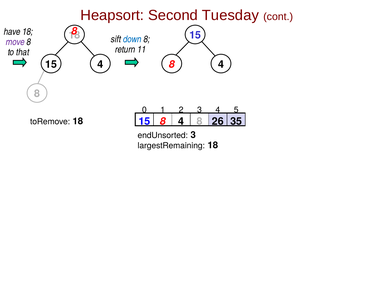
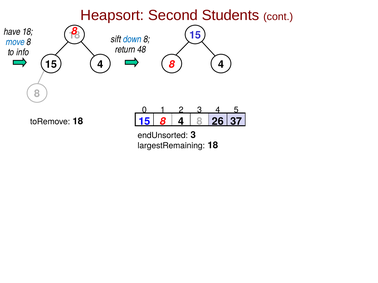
Tuesday: Tuesday -> Students (231, 15)
move colour: purple -> blue (15, 42)
11: 11 -> 48 (142, 50)
that: that -> info (23, 52)
35: 35 -> 37 (236, 122)
